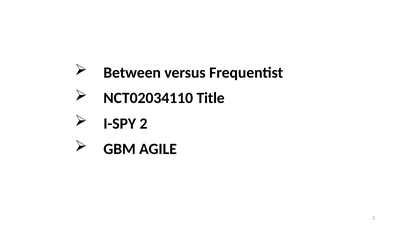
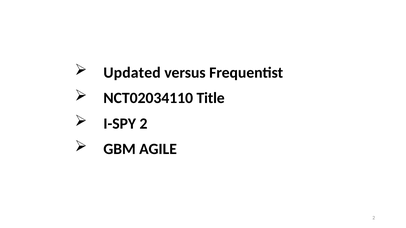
Between: Between -> Updated (132, 73)
